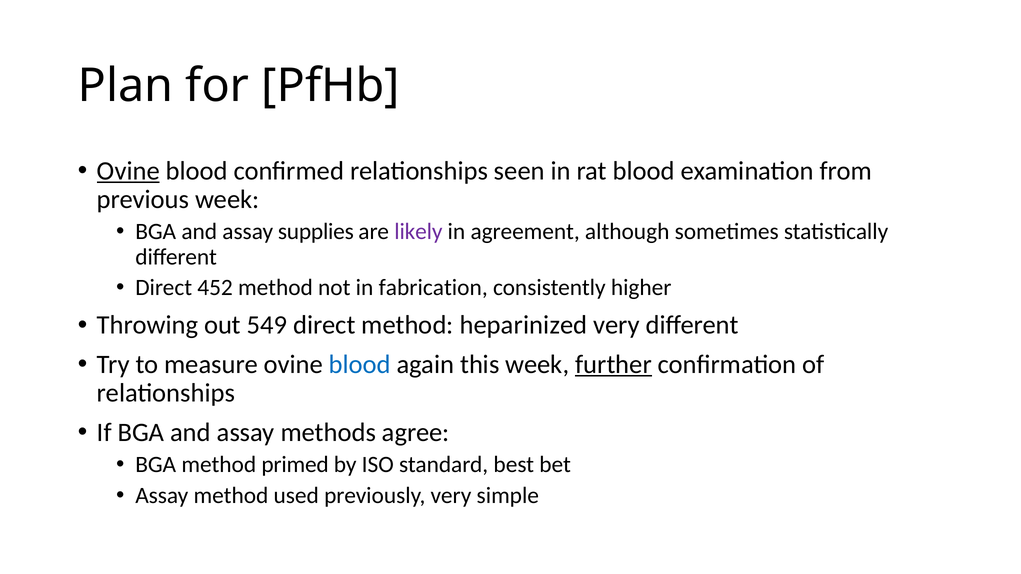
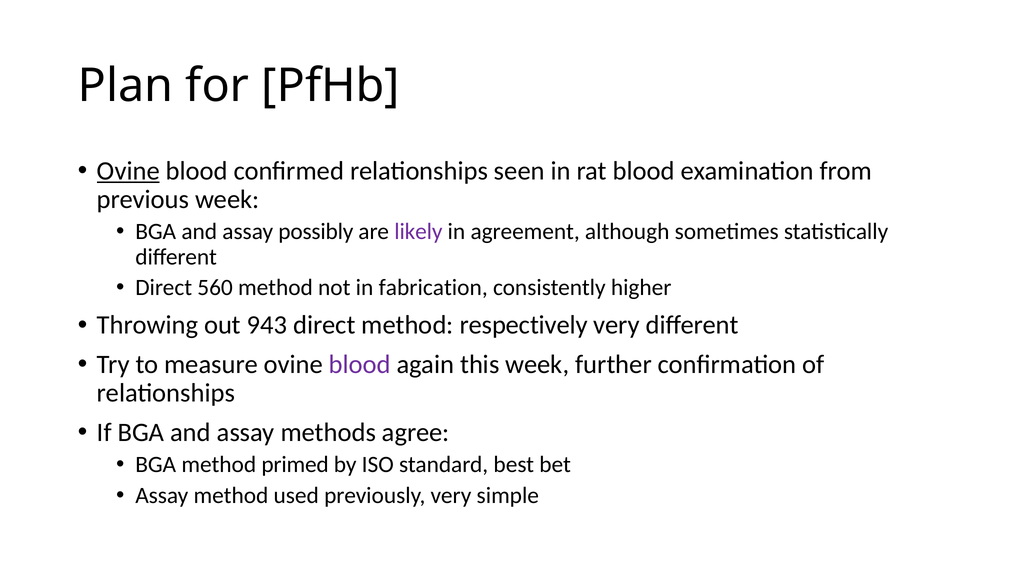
supplies: supplies -> possibly (316, 232)
452: 452 -> 560 (215, 288)
549: 549 -> 943 (267, 325)
heparinized: heparinized -> respectively (524, 325)
blood colour: blue -> purple (360, 365)
further underline: present -> none (614, 365)
